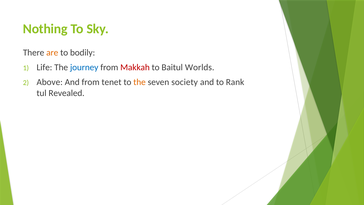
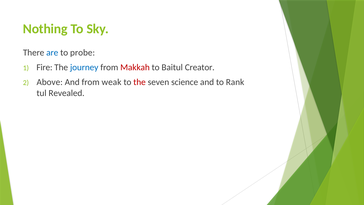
are colour: orange -> blue (52, 53)
bodily: bodily -> probe (83, 53)
Life: Life -> Fire (44, 67)
Worlds: Worlds -> Creator (200, 67)
tenet: tenet -> weak (111, 82)
the colour: orange -> red (140, 82)
society: society -> science (185, 82)
